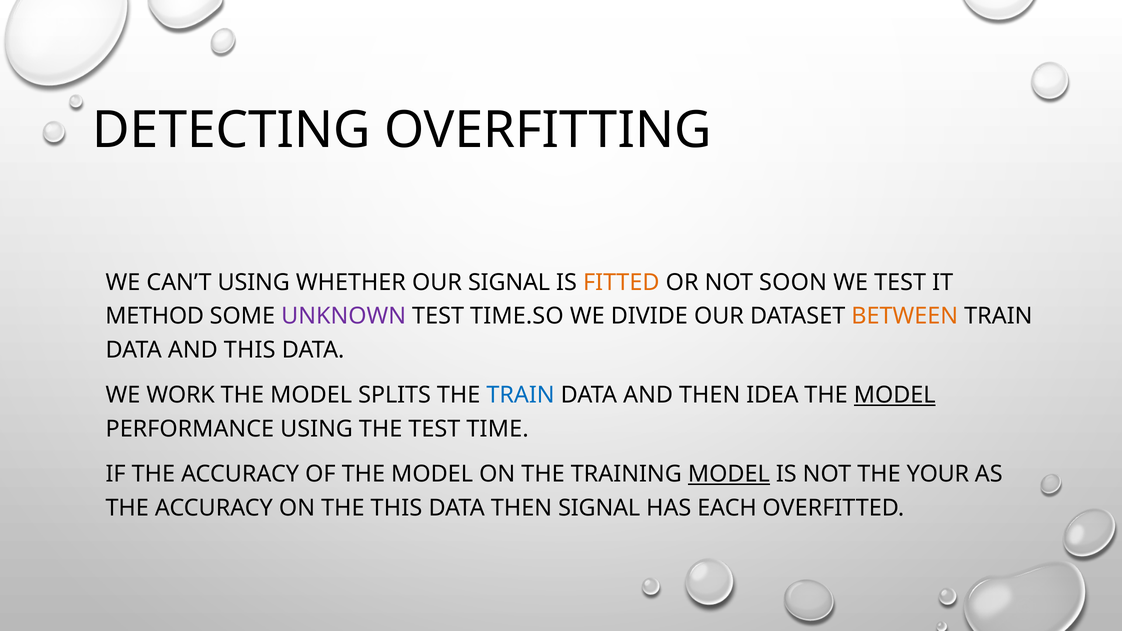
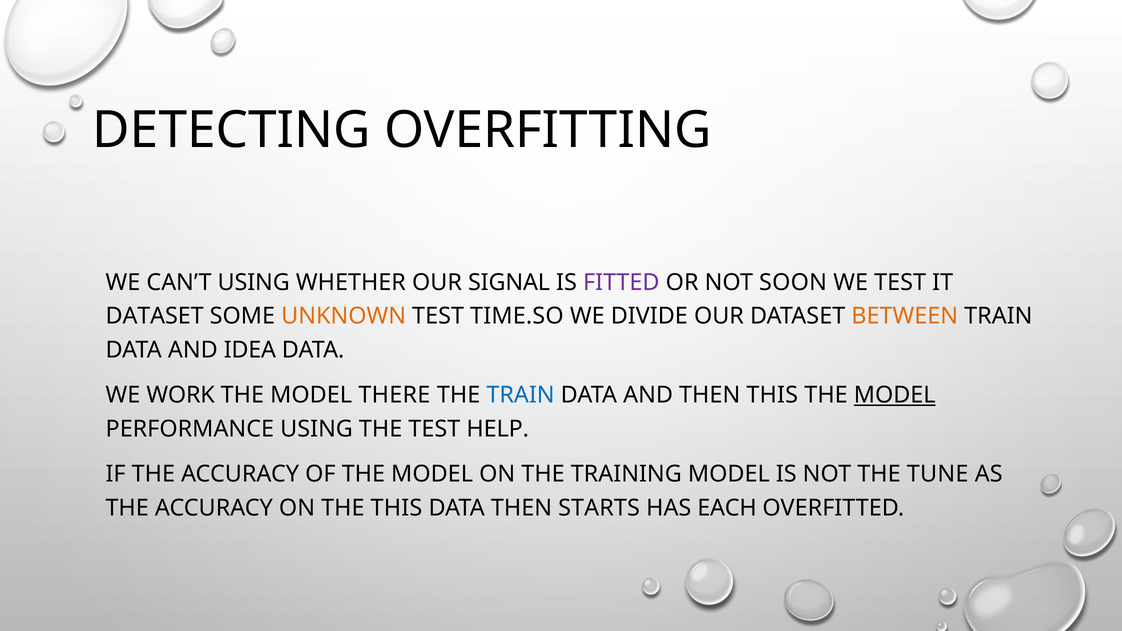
FITTED colour: orange -> purple (621, 283)
METHOD: METHOD -> DATASET (155, 316)
UNKNOWN colour: purple -> orange (344, 316)
AND THIS: THIS -> IDEA (250, 350)
SPLITS: SPLITS -> THERE (394, 395)
THEN IDEA: IDEA -> THIS (772, 395)
TIME: TIME -> HELP (498, 429)
MODEL underline: present -> none (729, 474)
YOUR: YOUR -> TUNE (938, 474)
THEN SIGNAL: SIGNAL -> STARTS (599, 508)
